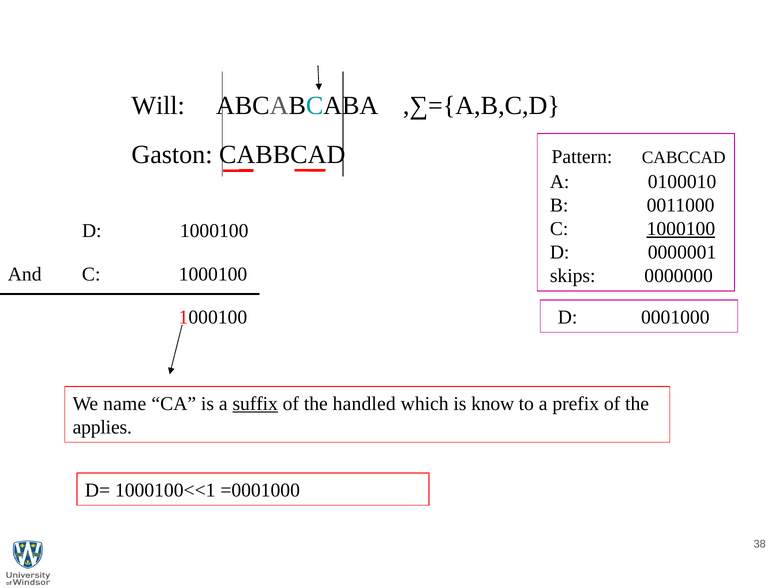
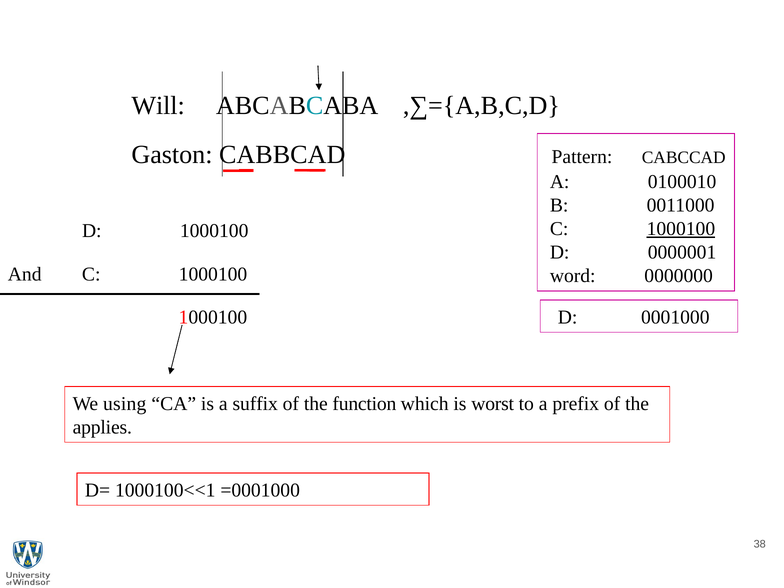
skips: skips -> word (573, 276)
name: name -> using (125, 404)
suffix underline: present -> none (255, 404)
handled: handled -> function (364, 404)
know: know -> worst (493, 404)
